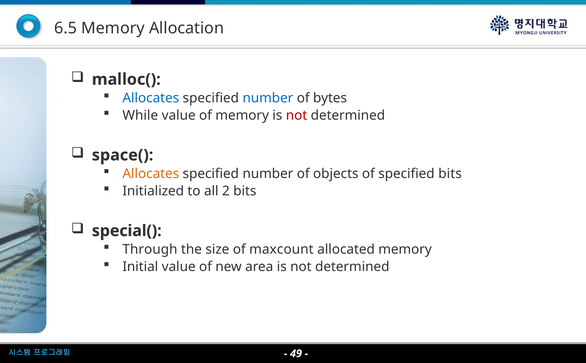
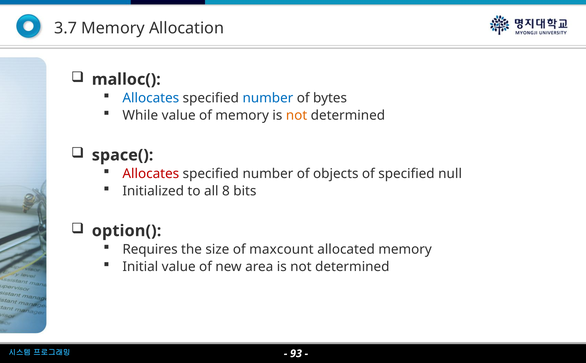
6.5: 6.5 -> 3.7 (66, 28)
not colour: red -> orange (297, 116)
Allocates colour: orange -> red (151, 174)
specified bits: bits -> null (450, 174)
2: 2 -> 8 (226, 191)
special(: special( -> option( (127, 231)
Through: Through -> Requires (150, 250)
49: 49 -> 93 (296, 354)
